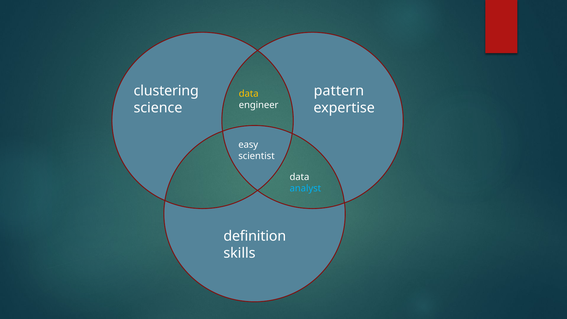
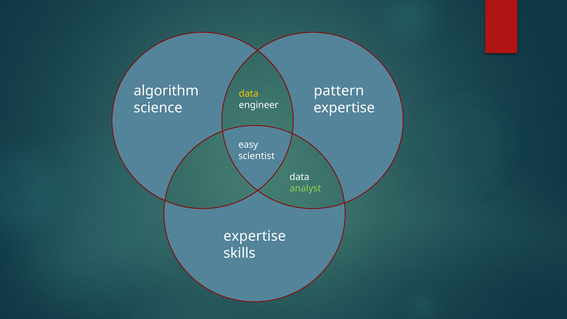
clustering: clustering -> algorithm (166, 91)
analyst colour: light blue -> light green (305, 188)
definition: definition -> expertise (255, 236)
